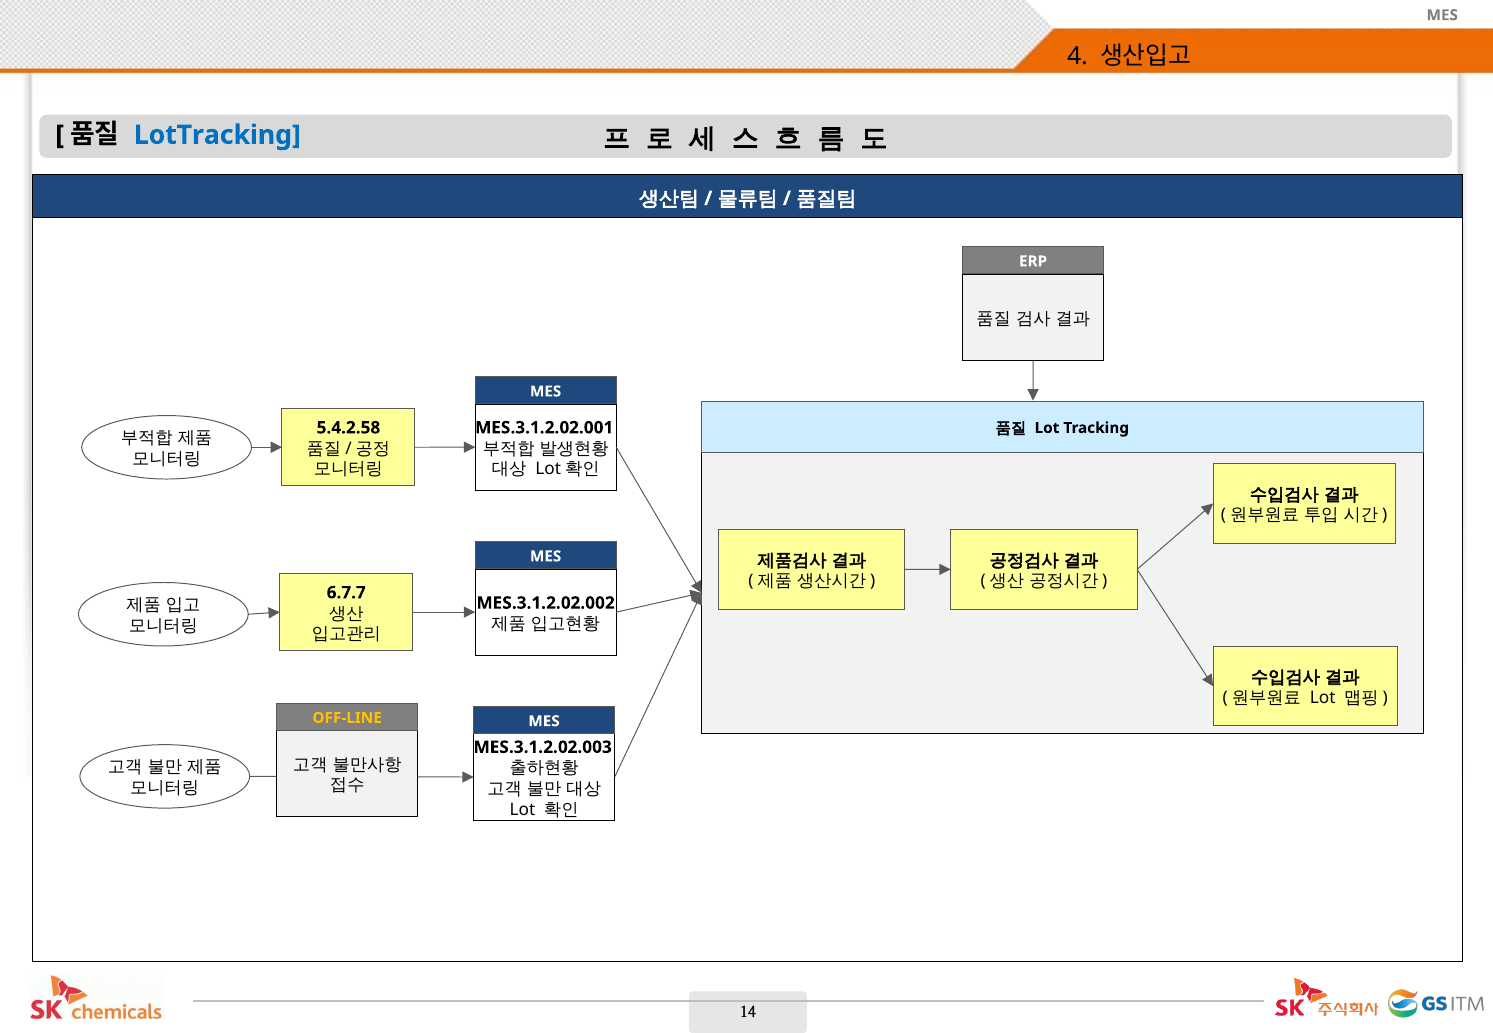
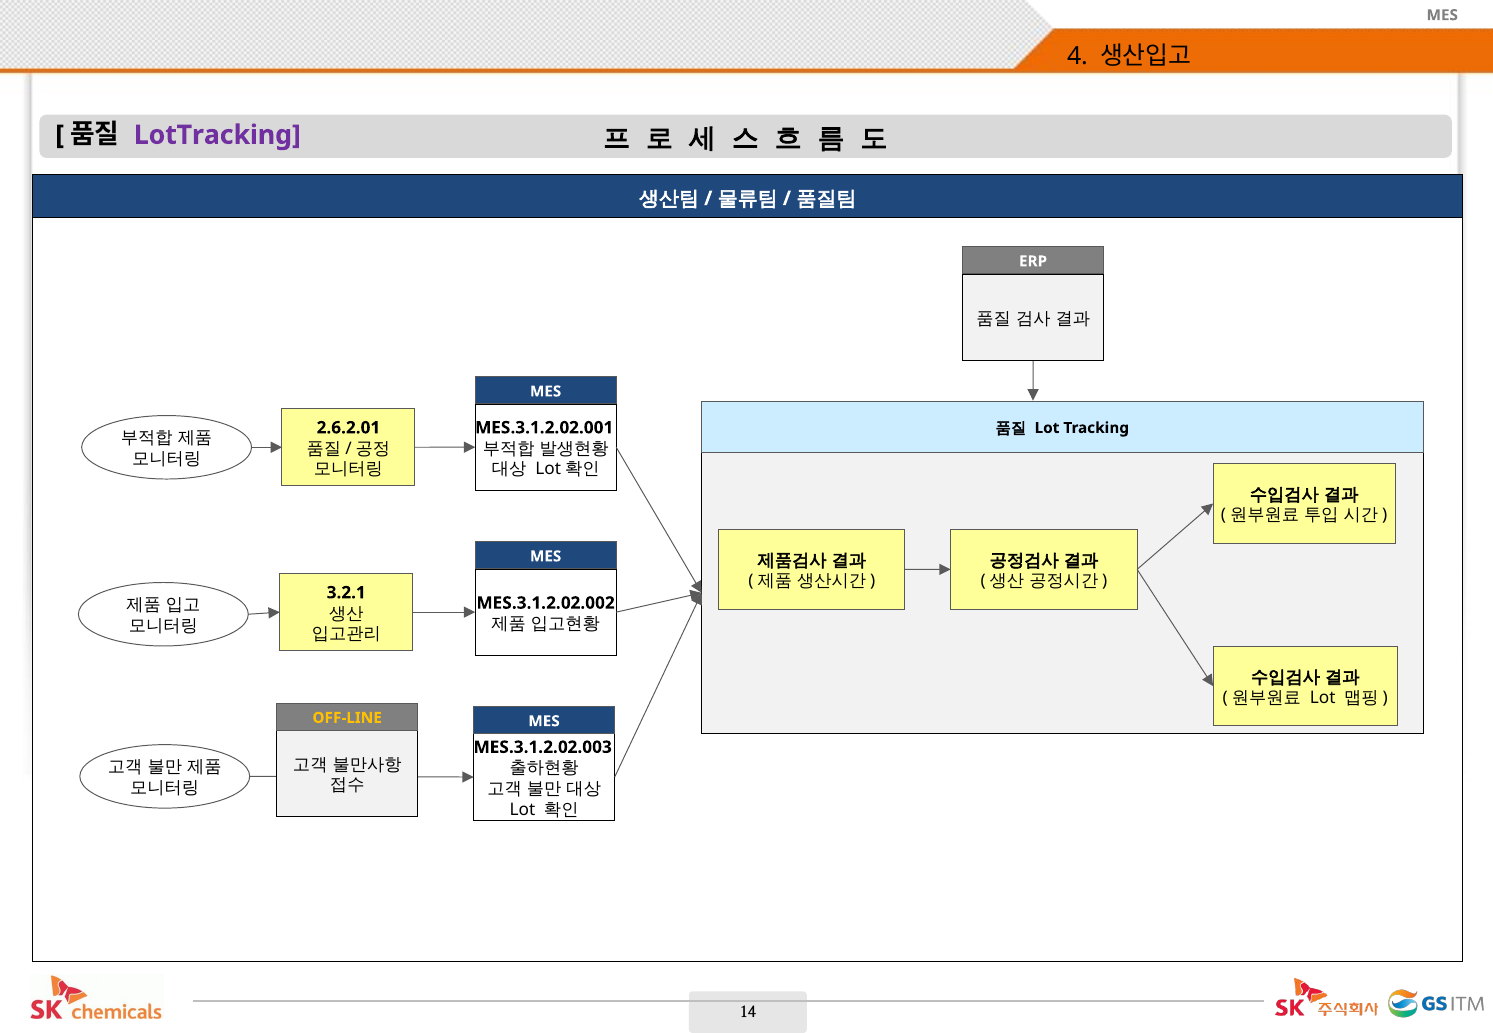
LotTracking colour: blue -> purple (217, 135)
5.4.2.58: 5.4.2.58 -> 2.6.2.01 (348, 428)
6.7.7: 6.7.7 -> 3.2.1 (346, 593)
